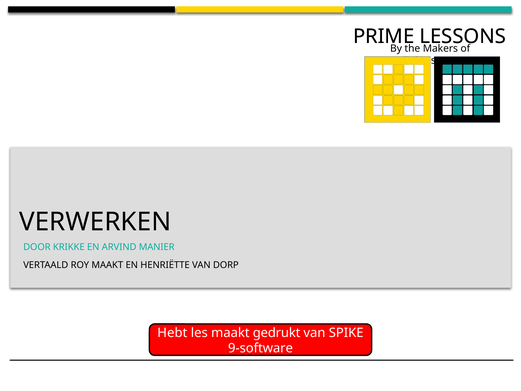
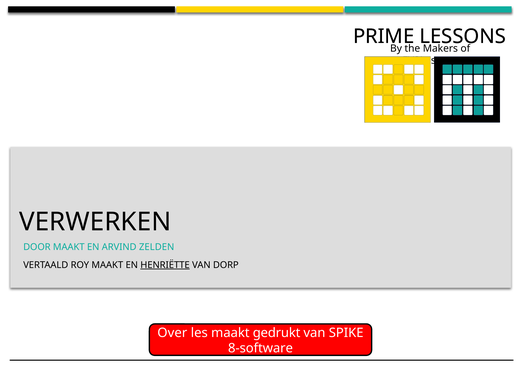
DOOR KRIKKE: KRIKKE -> MAAKT (69, 247)
MANIER: MANIER -> ZELDEN (157, 247)
HENRIËTTE underline: none -> present (165, 265)
Hebt: Hebt -> Over (172, 333)
9-software: 9-software -> 8-software (260, 348)
